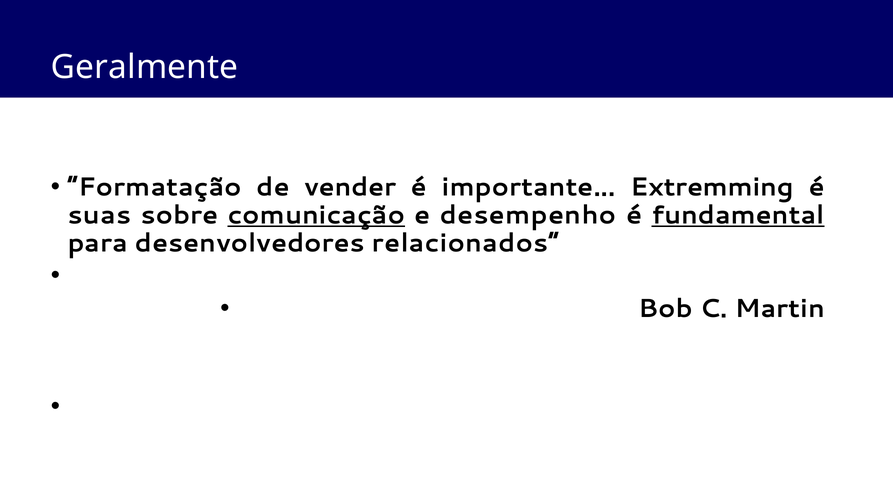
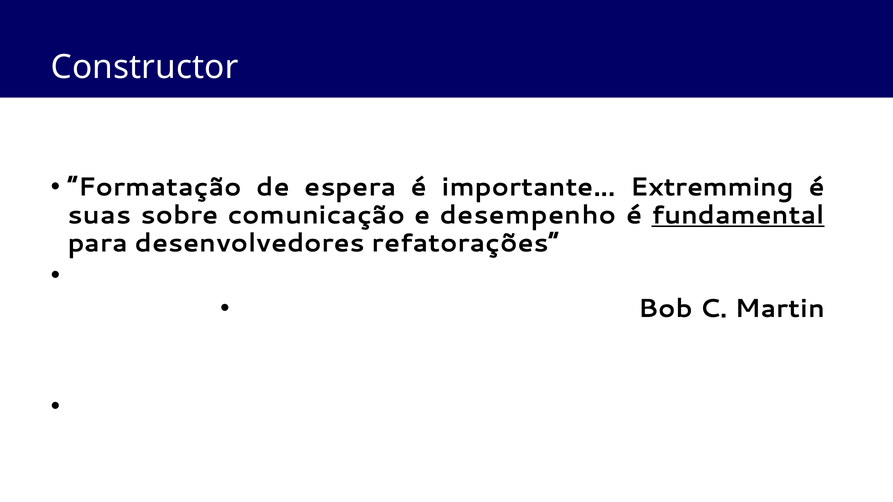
Geralmente: Geralmente -> Constructor (145, 67)
vender: vender -> espera (350, 187)
comunicação underline: present -> none (316, 215)
relacionados: relacionados -> refatorações (466, 243)
